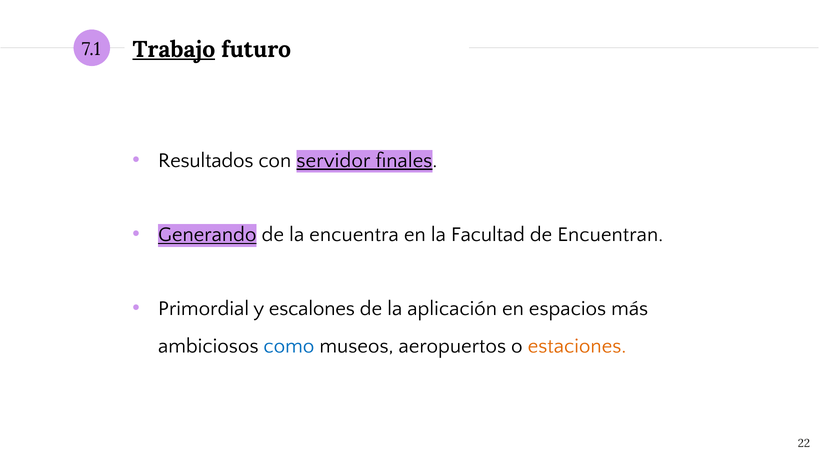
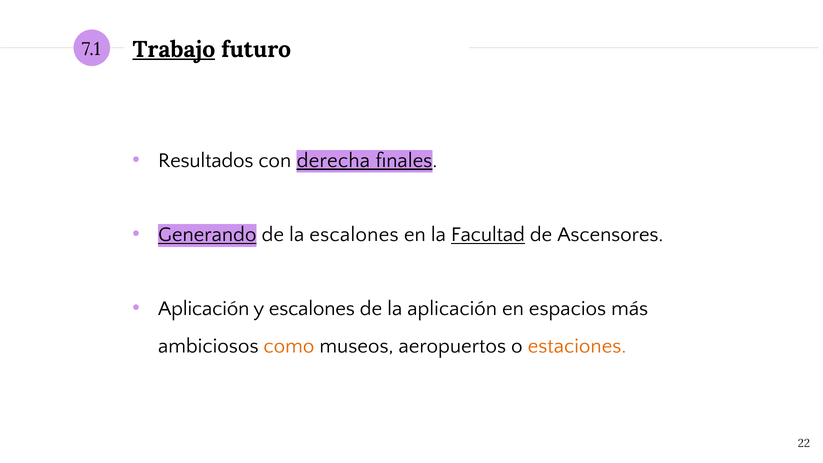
servidor: servidor -> derecha (333, 161)
la encuentra: encuentra -> escalones (354, 235)
Facultad underline: none -> present (488, 235)
Encuentran: Encuentran -> Ascensores (610, 235)
Primordial: Primordial -> Aplicación (204, 309)
como colour: blue -> orange (289, 346)
